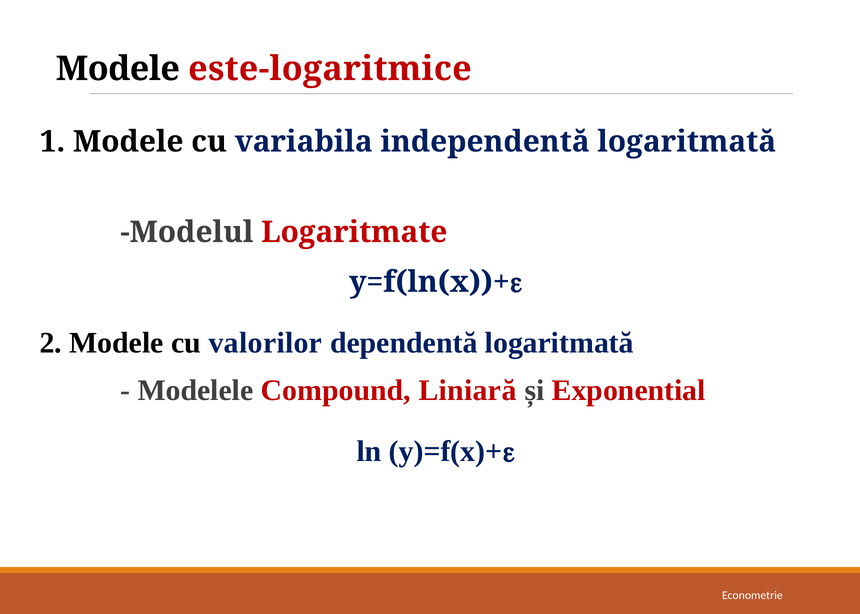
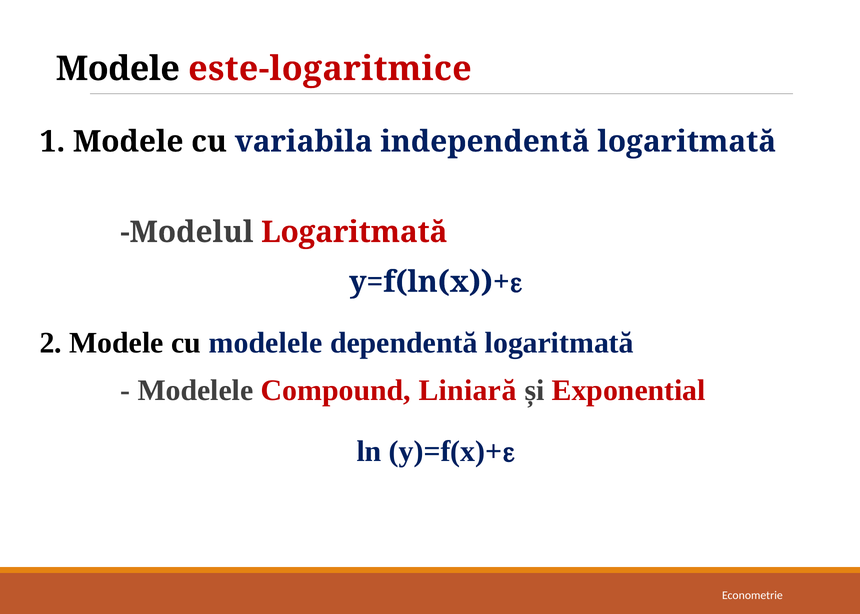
Modelul Logaritmate: Logaritmate -> Logaritmată (354, 232)
cu valorilor: valorilor -> modelele (265, 343)
